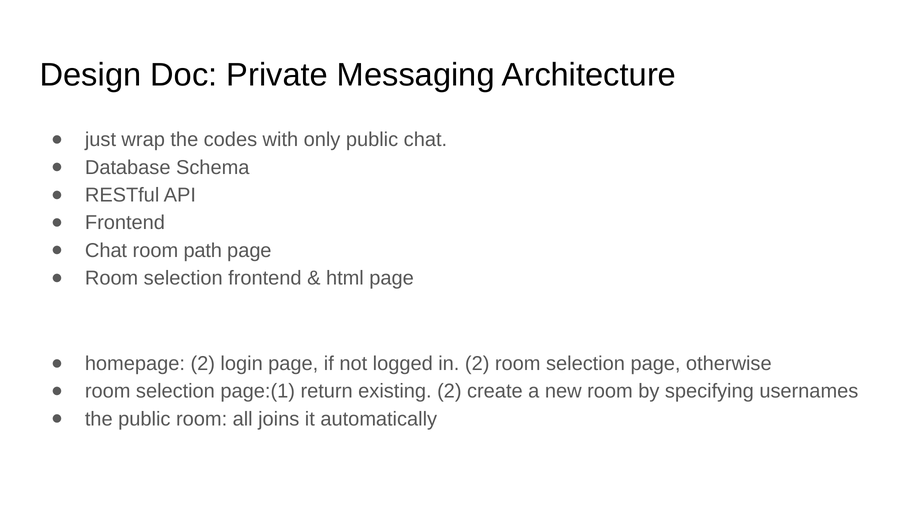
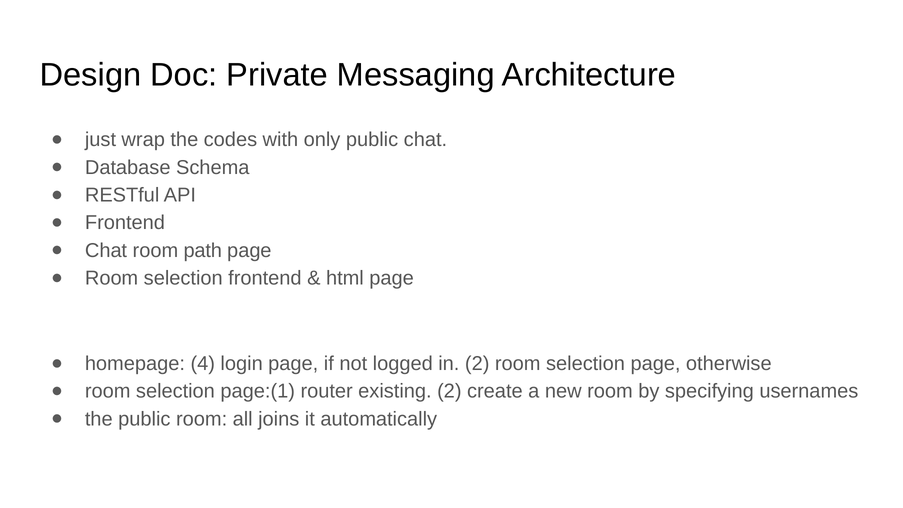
homepage 2: 2 -> 4 (203, 364)
return: return -> router (327, 391)
